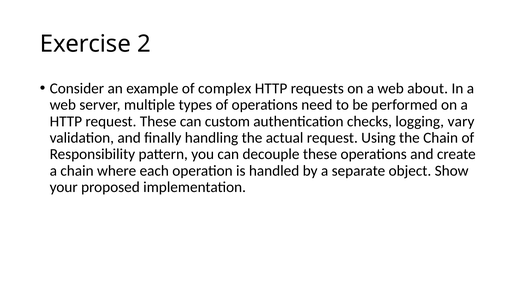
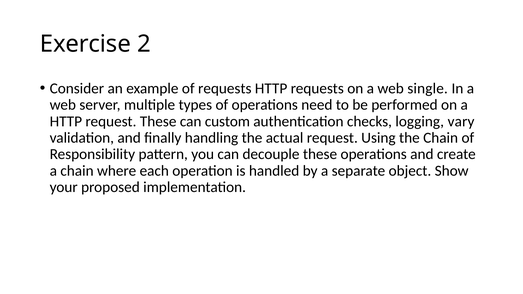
of complex: complex -> requests (225, 88)
about: about -> single (428, 88)
